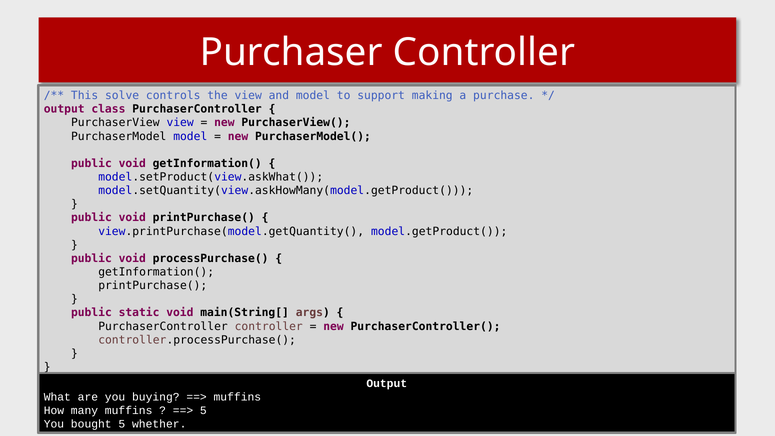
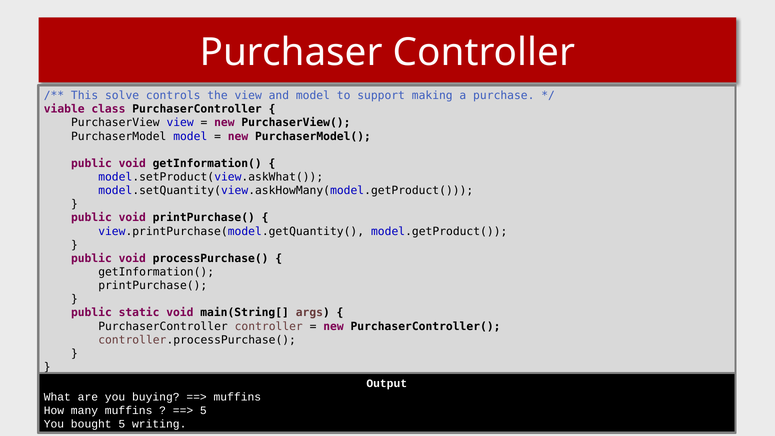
output: output -> viable (64, 109)
whether: whether -> writing (159, 424)
